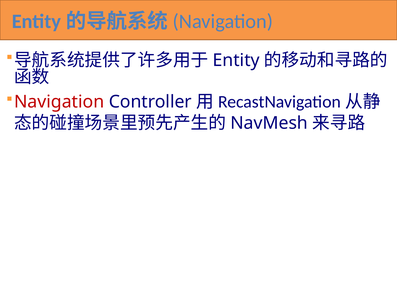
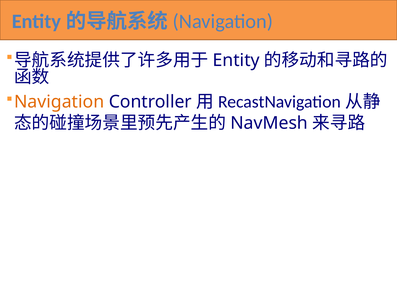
Navigation colour: red -> orange (59, 102)
